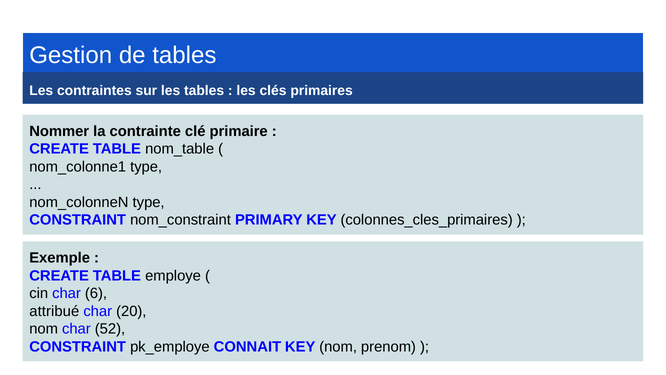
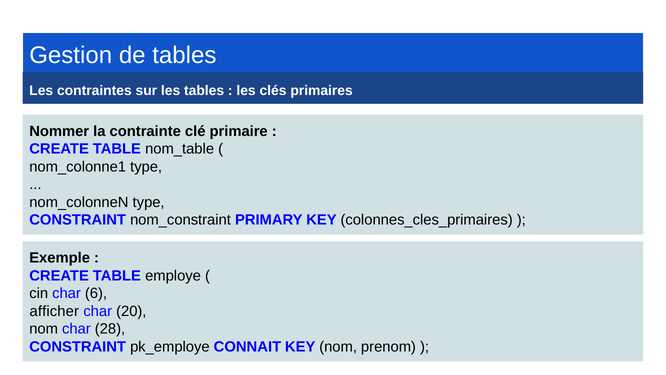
attribué: attribué -> afficher (54, 311)
52: 52 -> 28 (110, 329)
